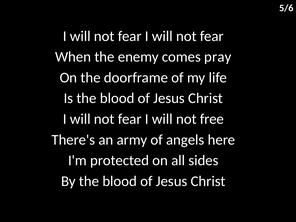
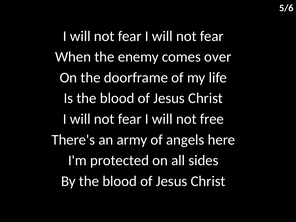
pray: pray -> over (218, 57)
